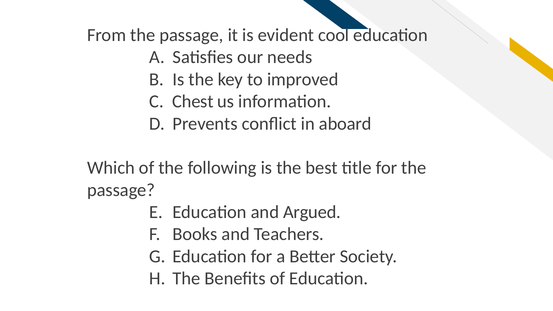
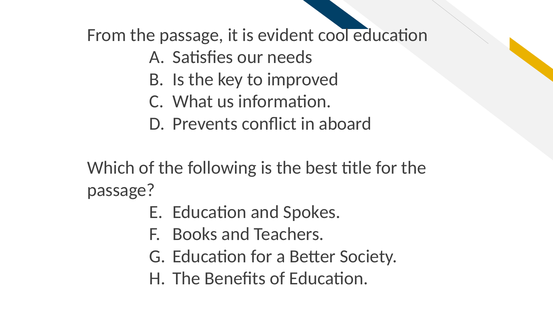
Chest: Chest -> What (193, 101)
Argued: Argued -> Spokes (312, 212)
